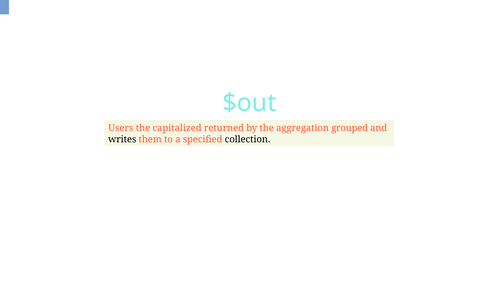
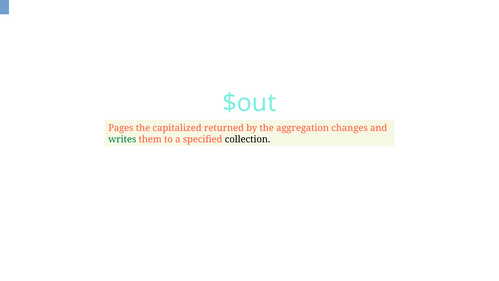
Users: Users -> Pages (121, 128)
grouped: grouped -> changes (350, 128)
writes colour: black -> green (122, 139)
